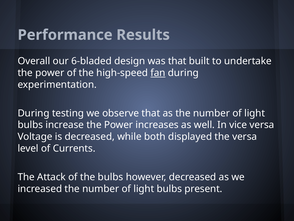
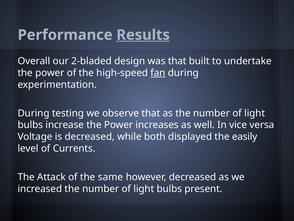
Results underline: none -> present (143, 35)
6-bladed: 6-bladed -> 2-bladed (92, 61)
the versa: versa -> easily (245, 136)
the bulbs: bulbs -> same (110, 177)
